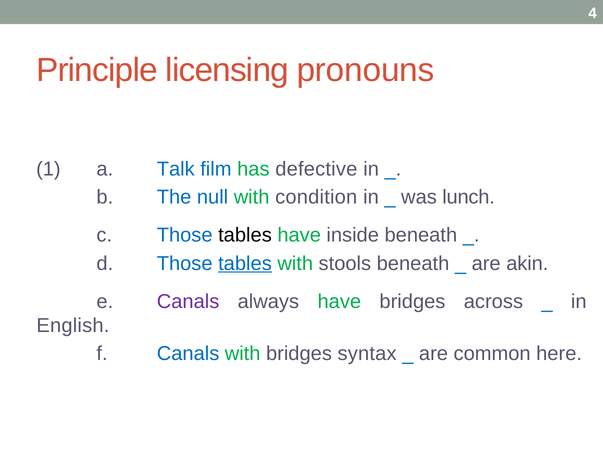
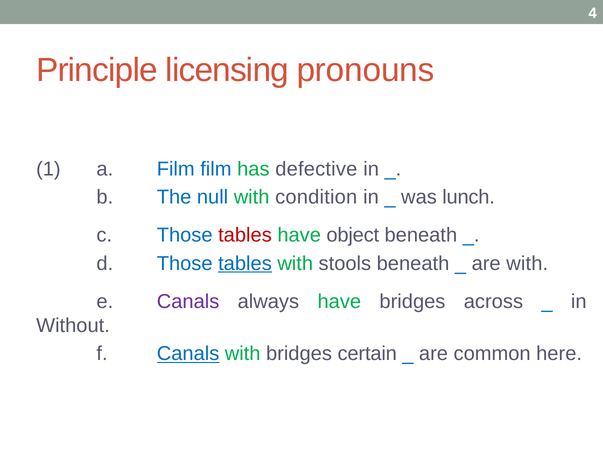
a Talk: Talk -> Film (176, 169)
tables colour: black -> red (245, 235)
inside: inside -> object (353, 235)
are akin: akin -> with (527, 264)
English: English -> Without (73, 326)
Canals underline: none -> present (188, 354)
syntax: syntax -> certain (367, 354)
